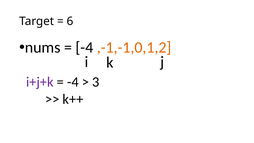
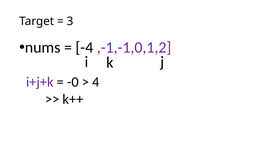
6: 6 -> 3 (70, 21)
,-1,-1,0,1,2 colour: orange -> purple (134, 47)
-4: -4 -> -0 (73, 82)
3: 3 -> 4 (96, 82)
